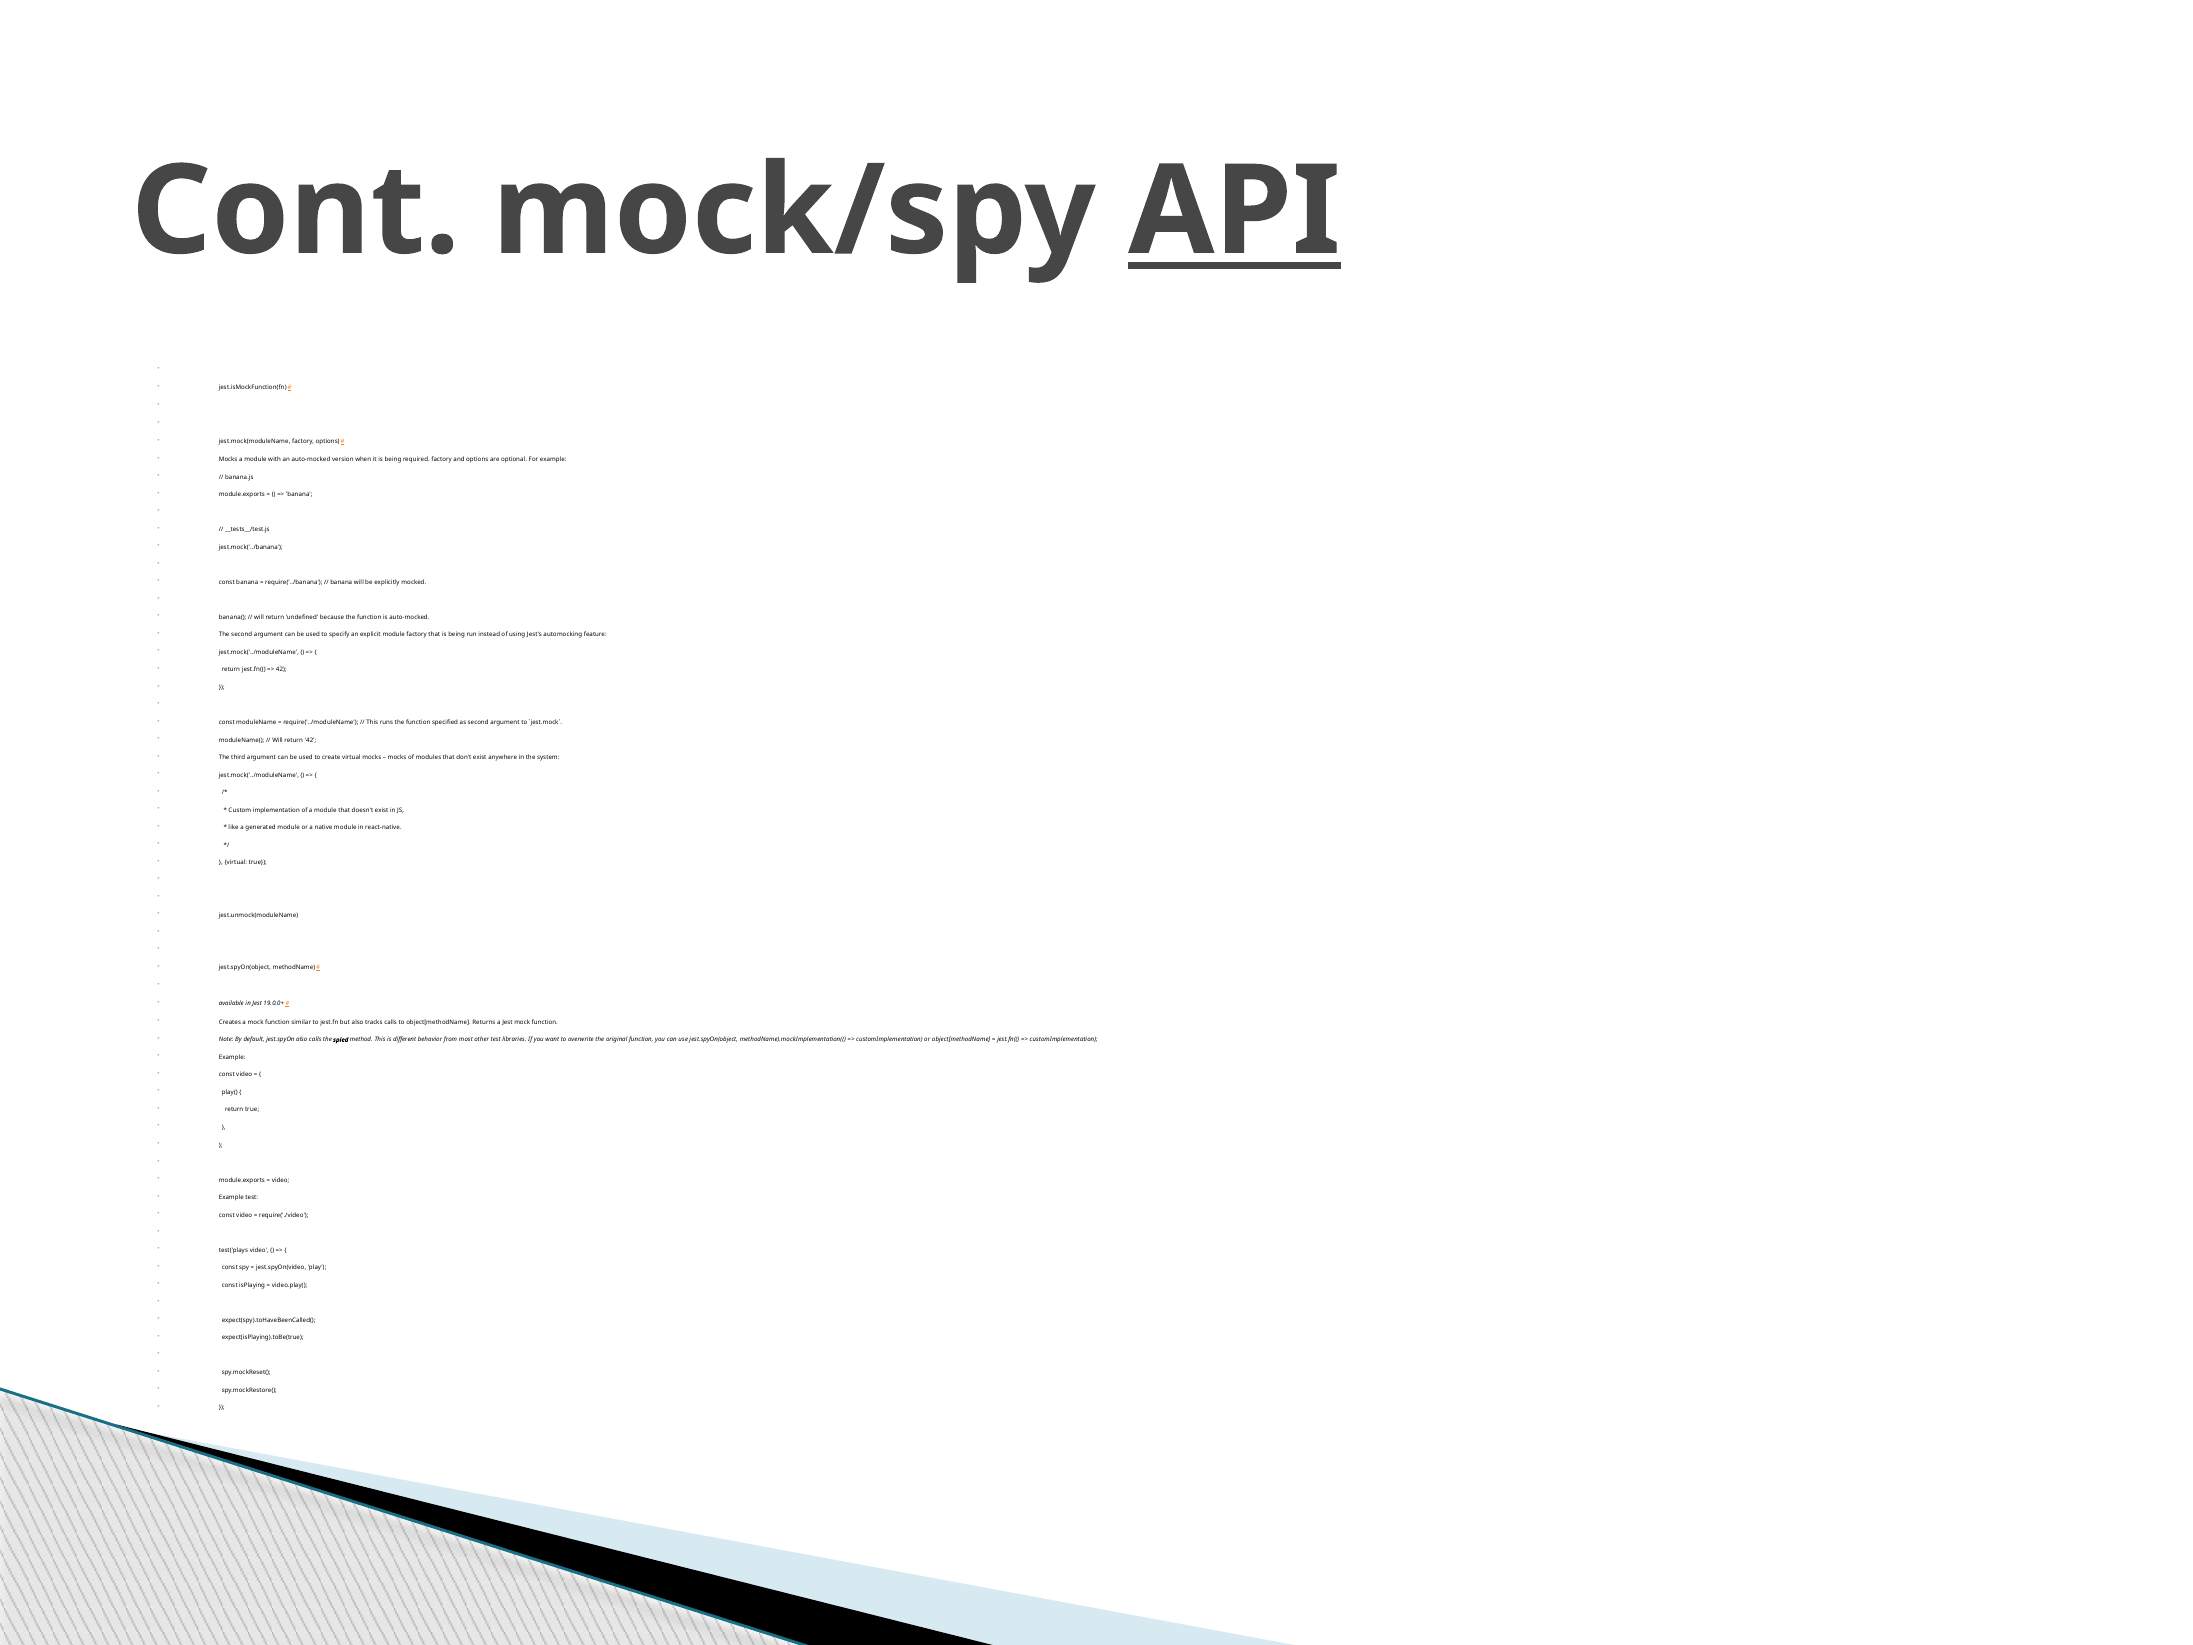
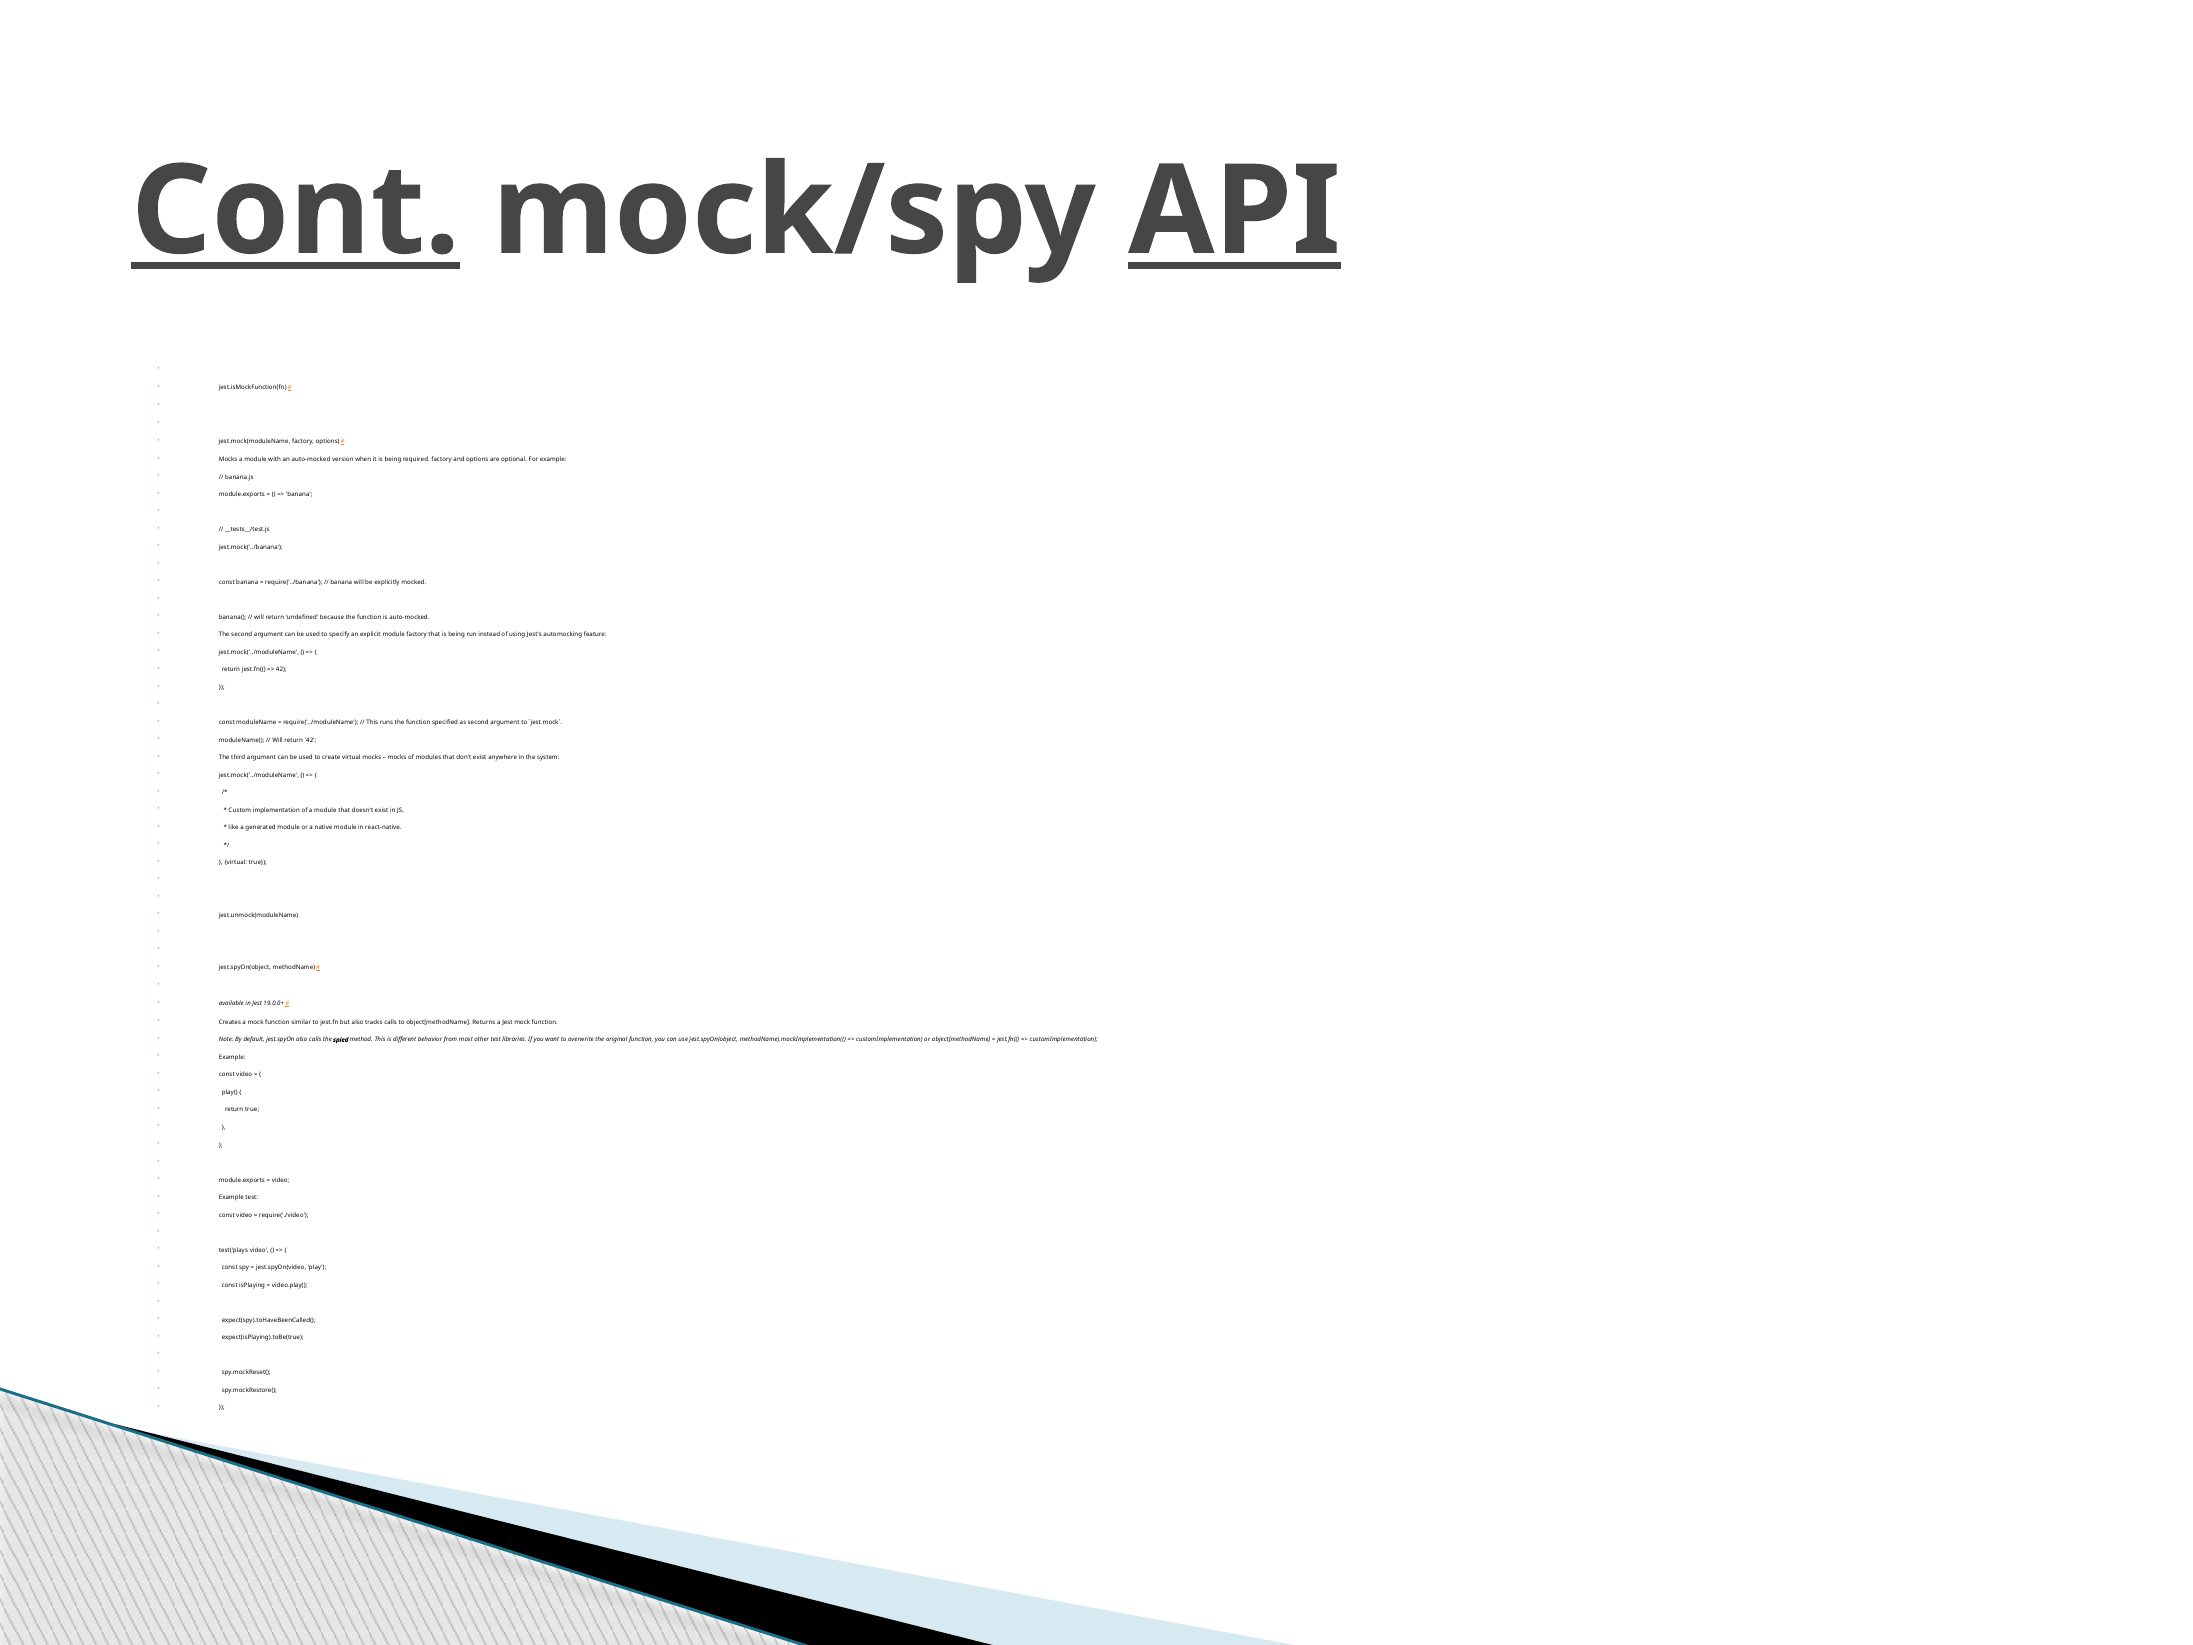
Cont underline: none -> present (296, 212)
